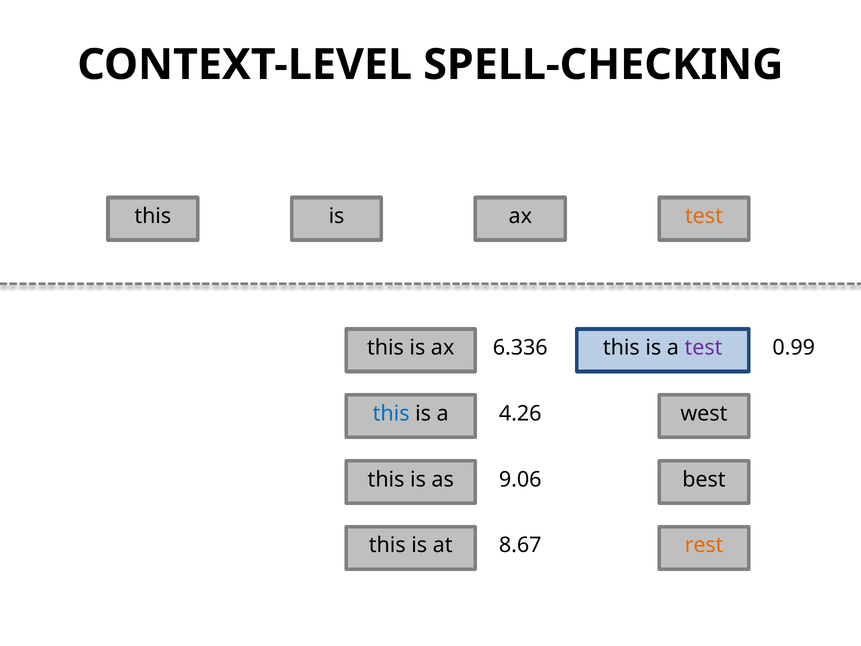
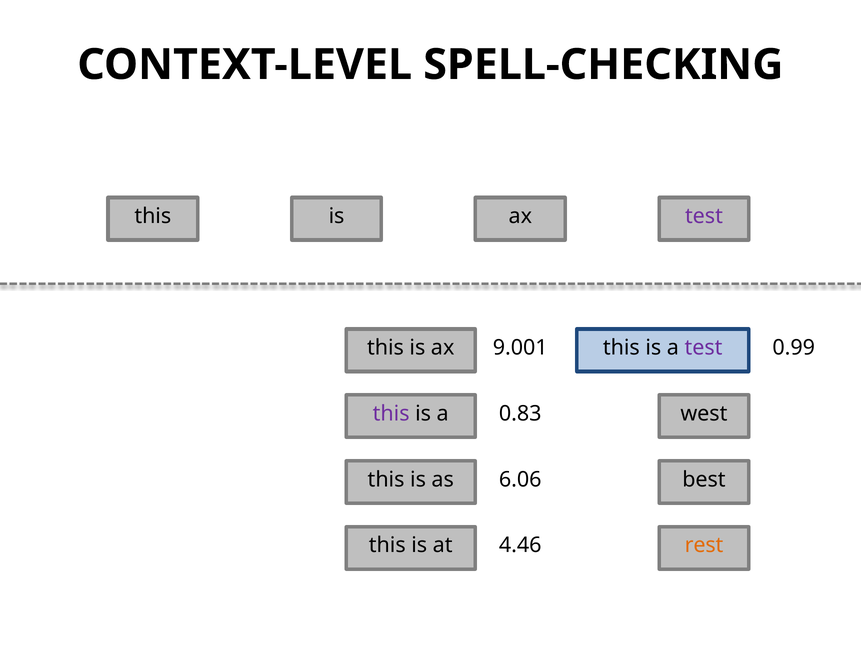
test colour: orange -> purple (704, 216)
6.336: 6.336 -> 9.001 (520, 347)
this colour: blue -> purple (391, 413)
4.26: 4.26 -> 0.83 (520, 413)
9.06: 9.06 -> 6.06 (520, 479)
8.67: 8.67 -> 4.46 (520, 545)
